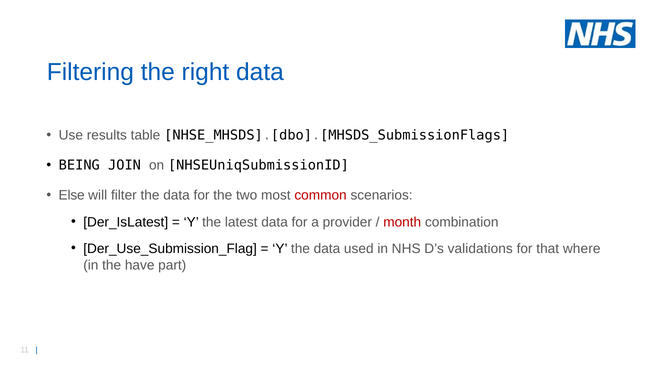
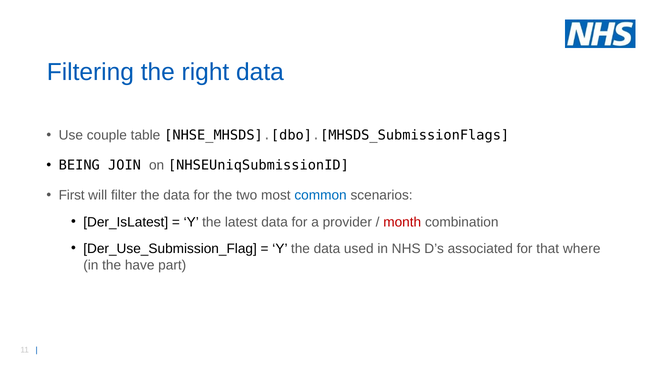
results: results -> couple (107, 135)
Else: Else -> First (72, 195)
common colour: red -> blue (321, 195)
validations: validations -> associated (480, 249)
